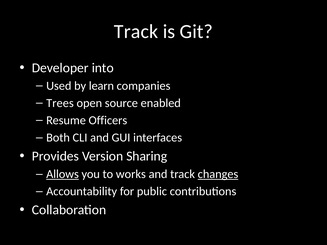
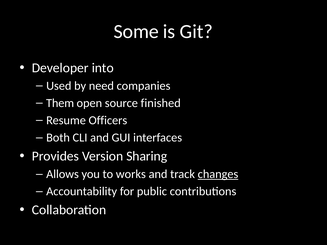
Track: Track -> Some (136, 32)
learn: learn -> need (101, 86)
Trees: Trees -> Them (60, 103)
enabled: enabled -> finished (161, 103)
Allows underline: present -> none (63, 174)
